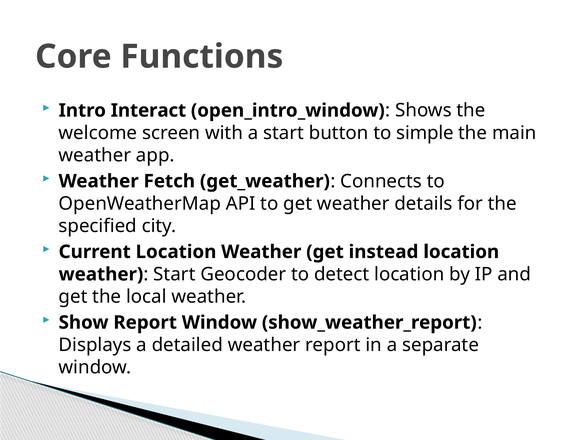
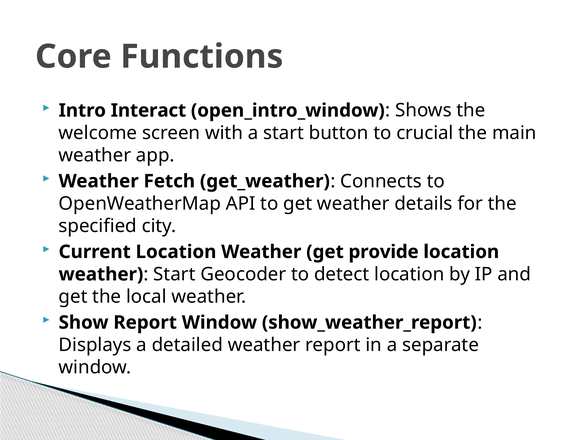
simple: simple -> crucial (425, 133)
instead: instead -> provide (384, 252)
